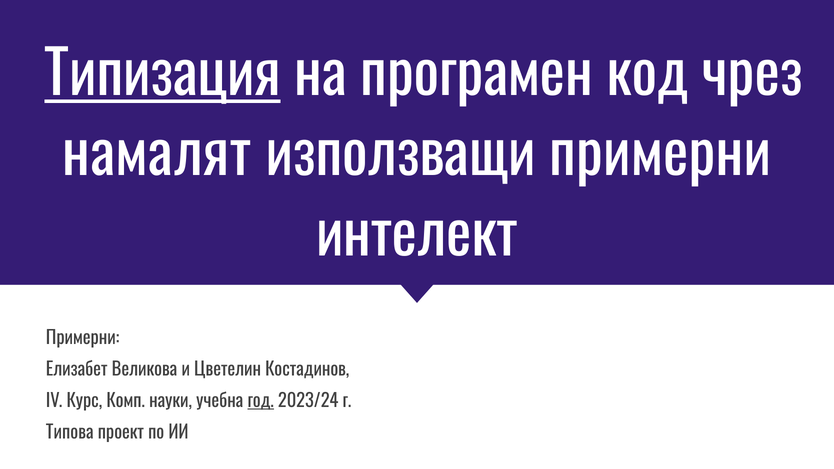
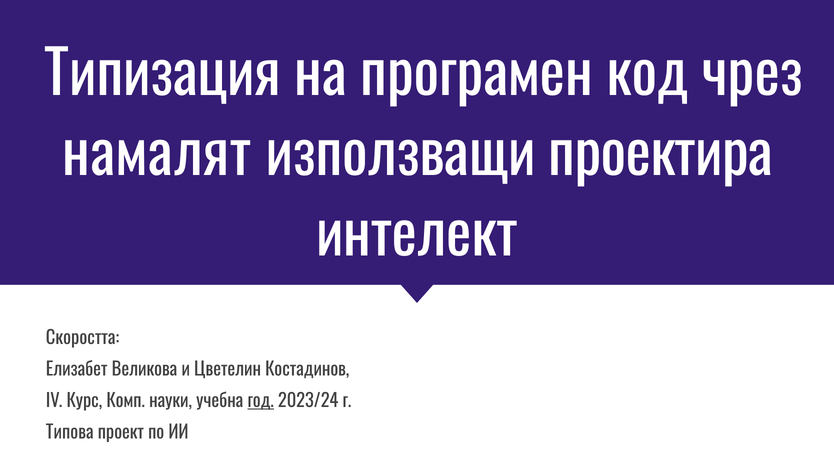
Типизация underline: present -> none (163, 75)
използващи примерни: примерни -> проектира (661, 156)
Примерни: Примерни -> Скоростта (83, 338)
